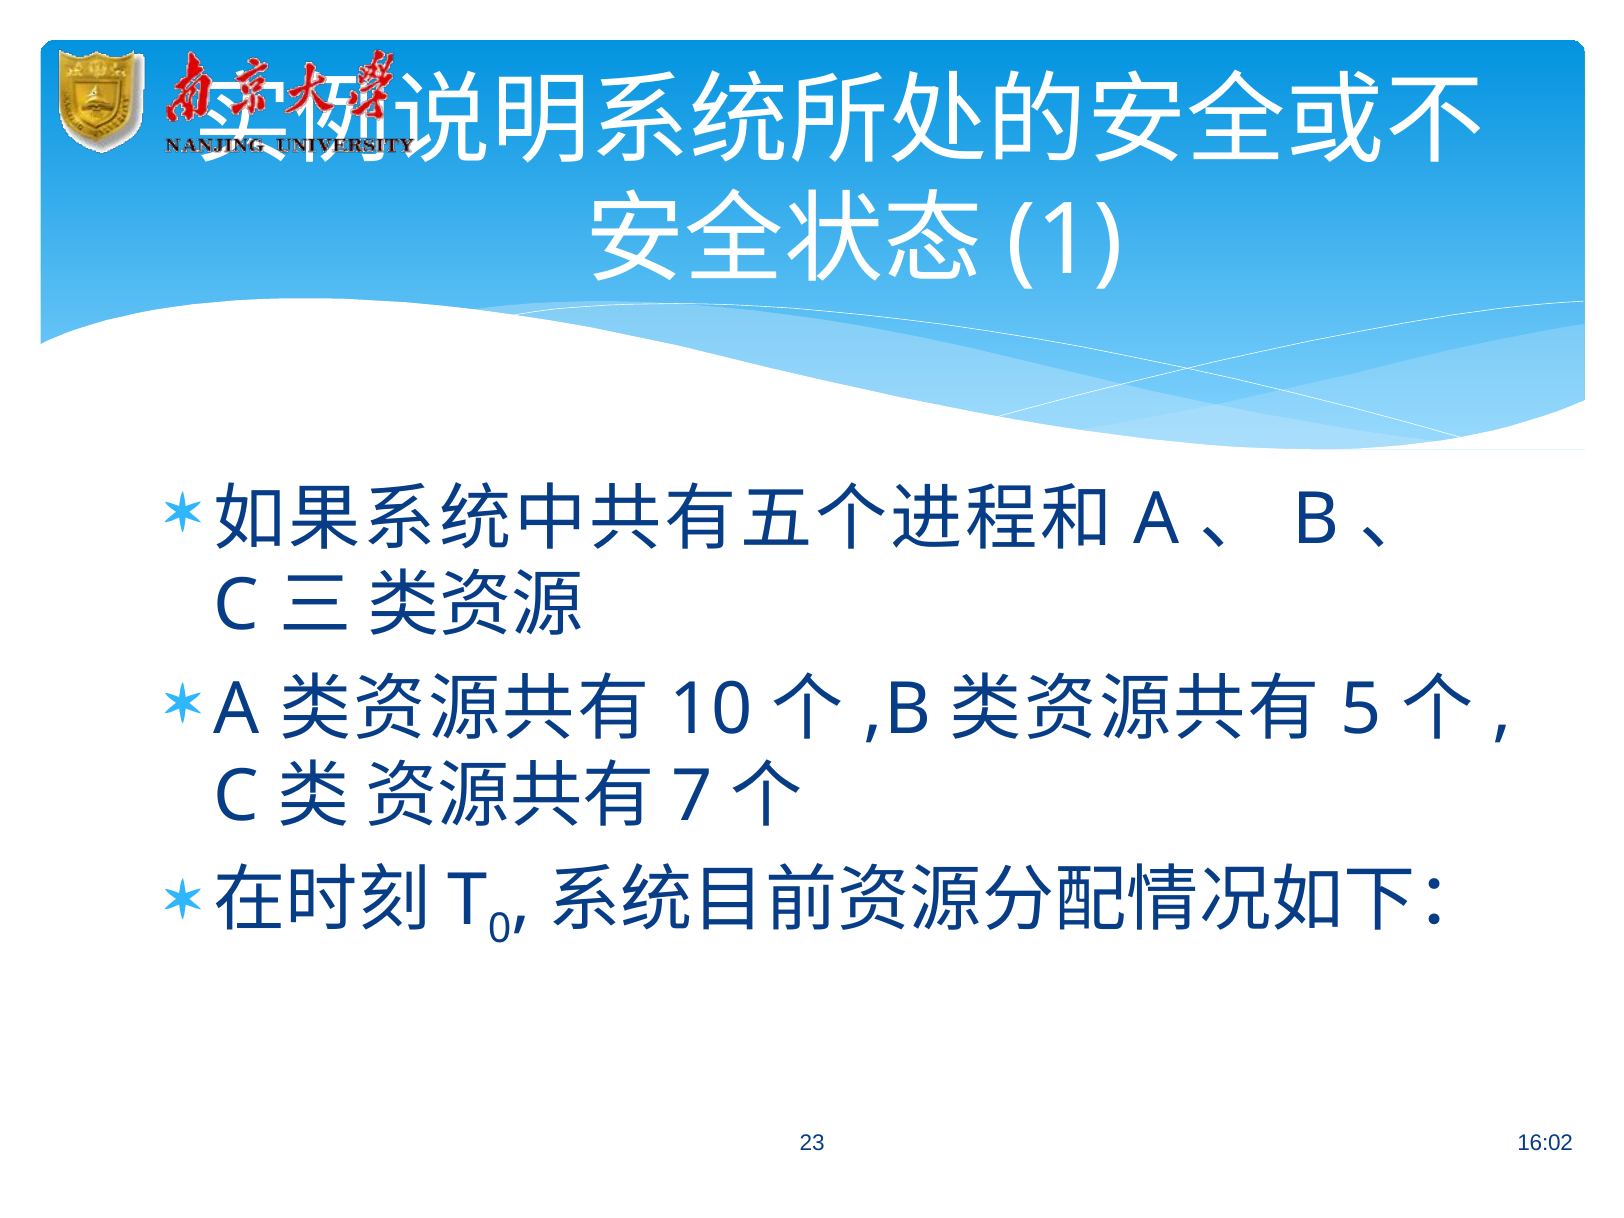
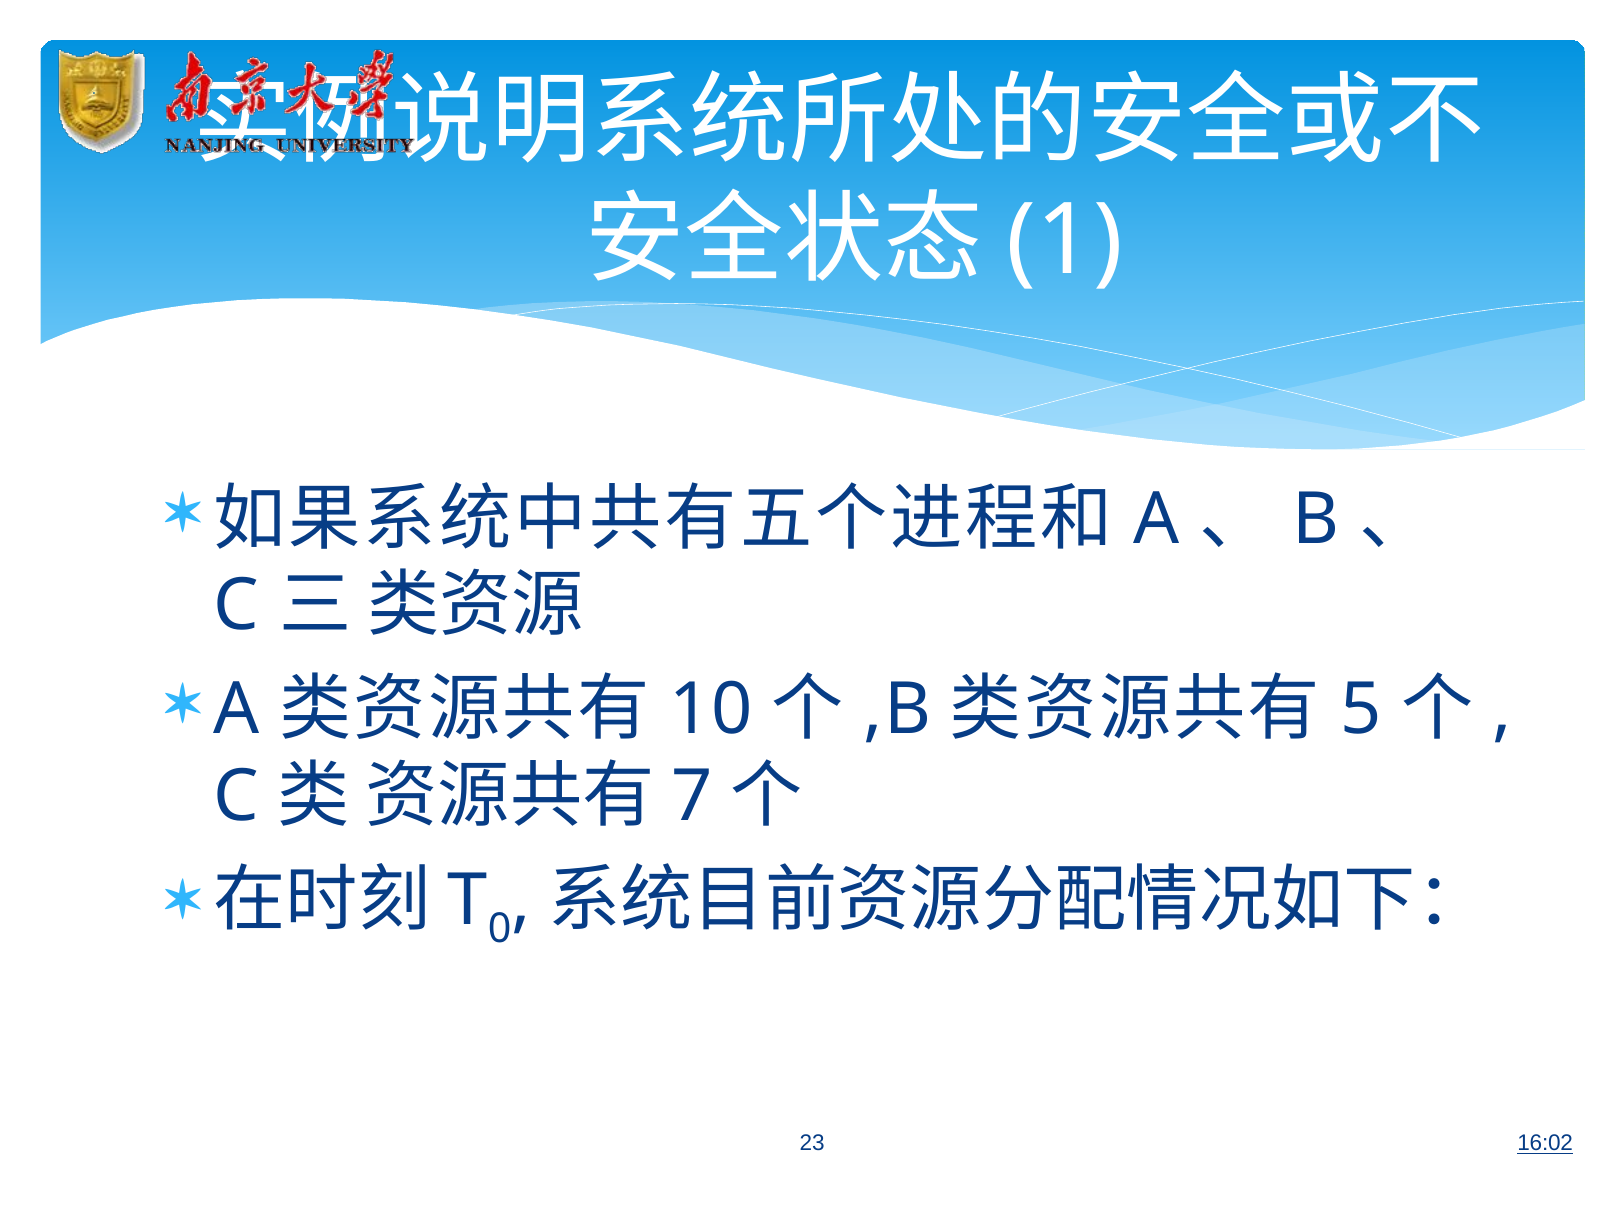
16:02 underline: none -> present (1545, 1144)
